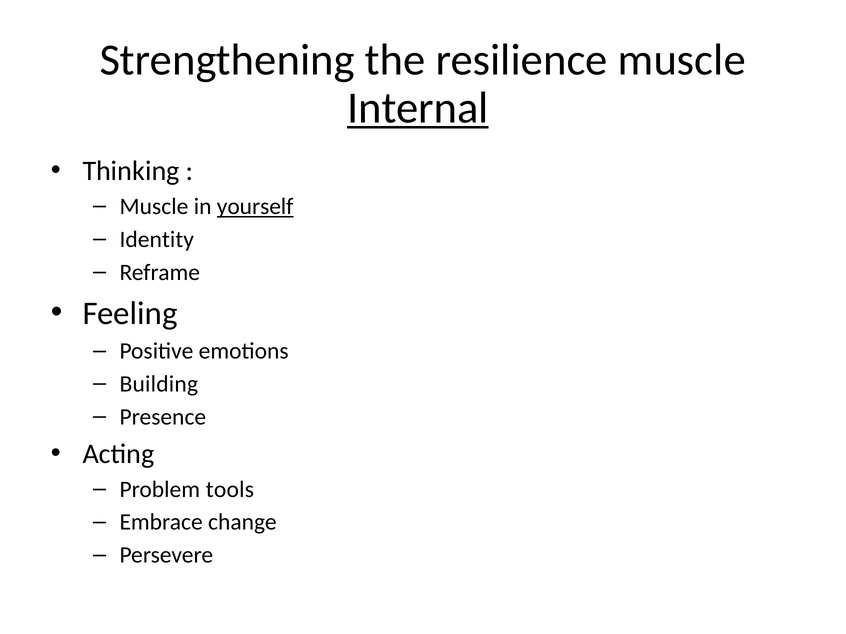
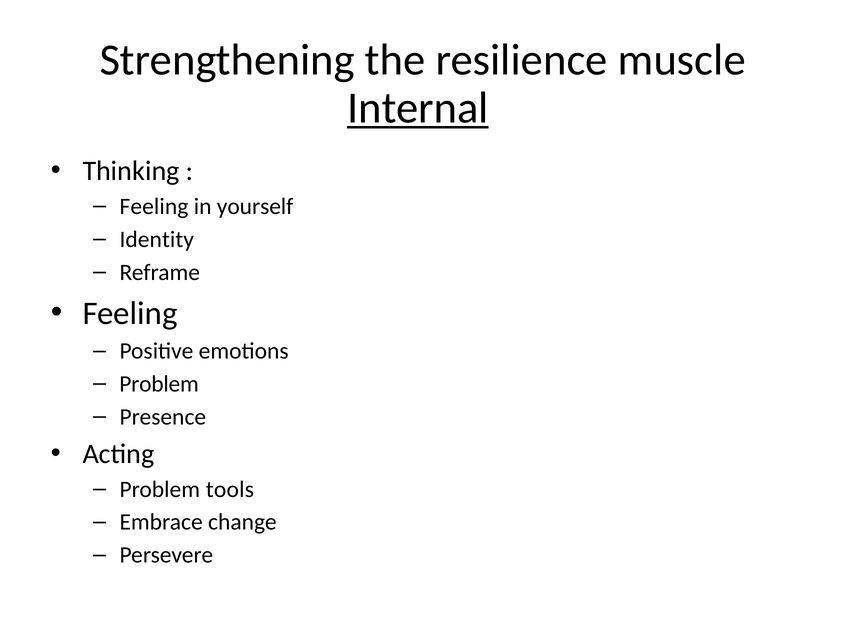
Muscle: Muscle -> Feeling (154, 207)
yourself underline: present -> none (255, 207)
Building: Building -> Problem (159, 384)
